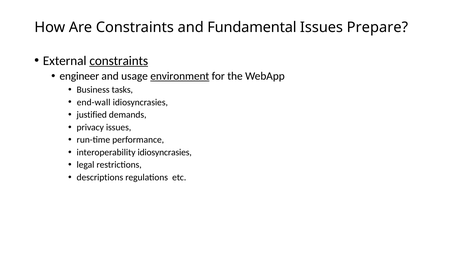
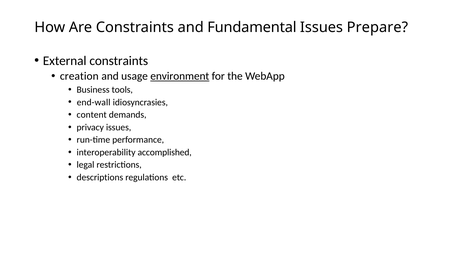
constraints underline: present -> none (119, 61)
engineer: engineer -> creation (79, 76)
tasks: tasks -> tools (122, 90)
justified: justified -> content (92, 115)
interoperability idiosyncrasies: idiosyncrasies -> accomplished (165, 152)
